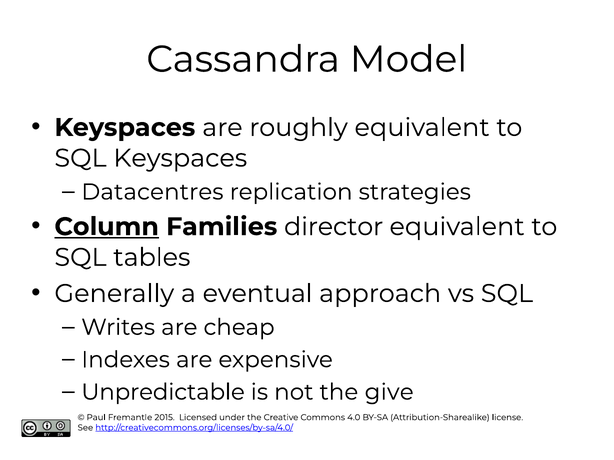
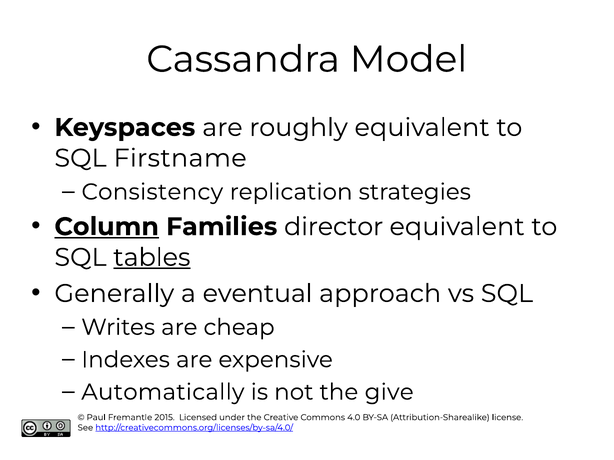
SQL Keyspaces: Keyspaces -> Firstname (180, 158)
Datacentres: Datacentres -> Consistency (152, 192)
tables underline: none -> present (152, 258)
Unpredictable: Unpredictable -> Automatically (163, 392)
